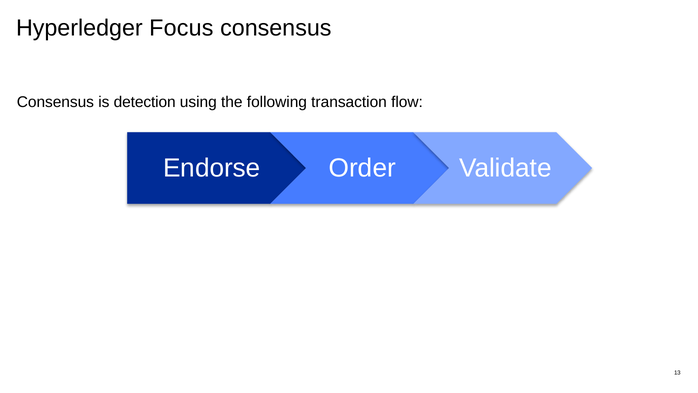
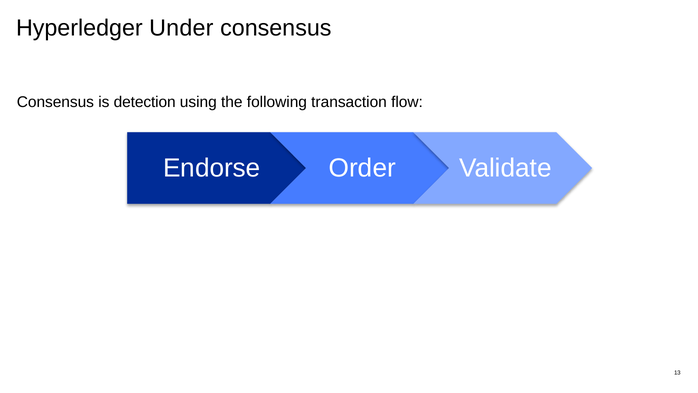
Focus: Focus -> Under (181, 28)
